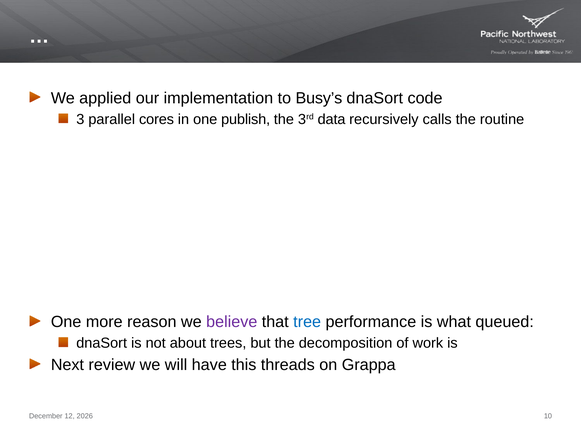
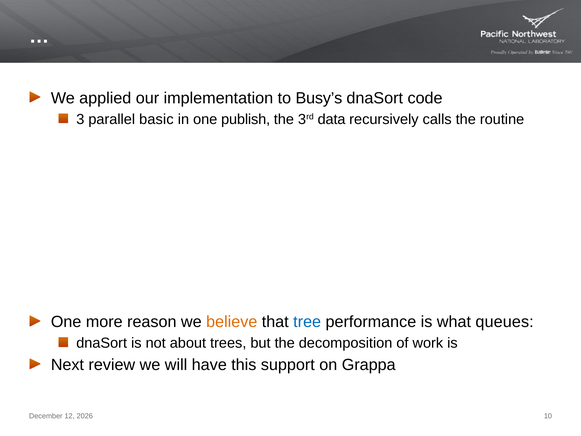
cores: cores -> basic (156, 119)
believe colour: purple -> orange (232, 322)
queued: queued -> queues (505, 322)
threads: threads -> support (288, 365)
